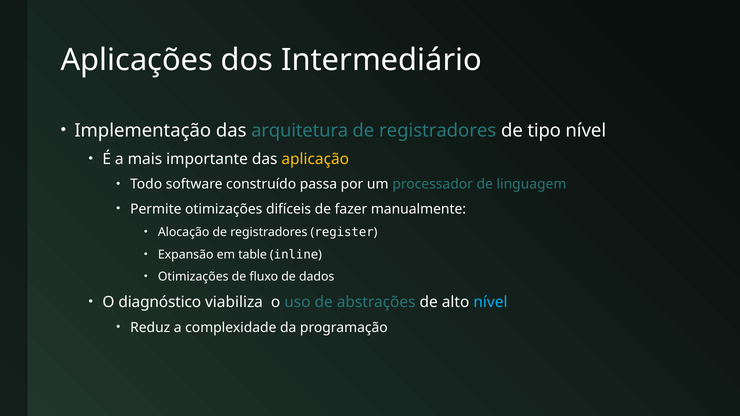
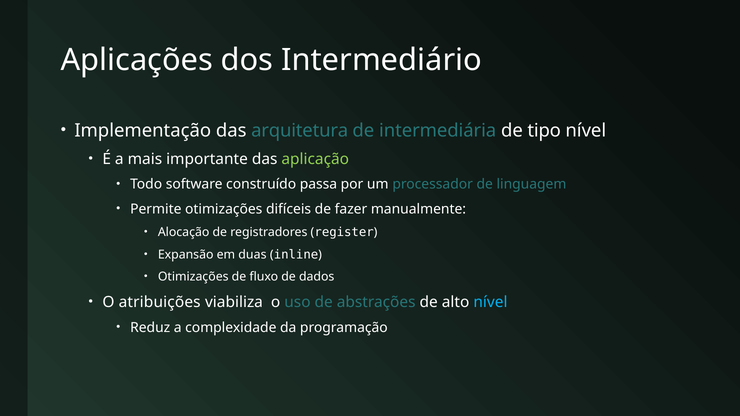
registradores: registradores -> intermediária (438, 131)
aplicação colour: yellow -> light green (315, 159)
table: table -> duas (252, 255)
diagnóstico: diagnóstico -> atribuições (160, 302)
